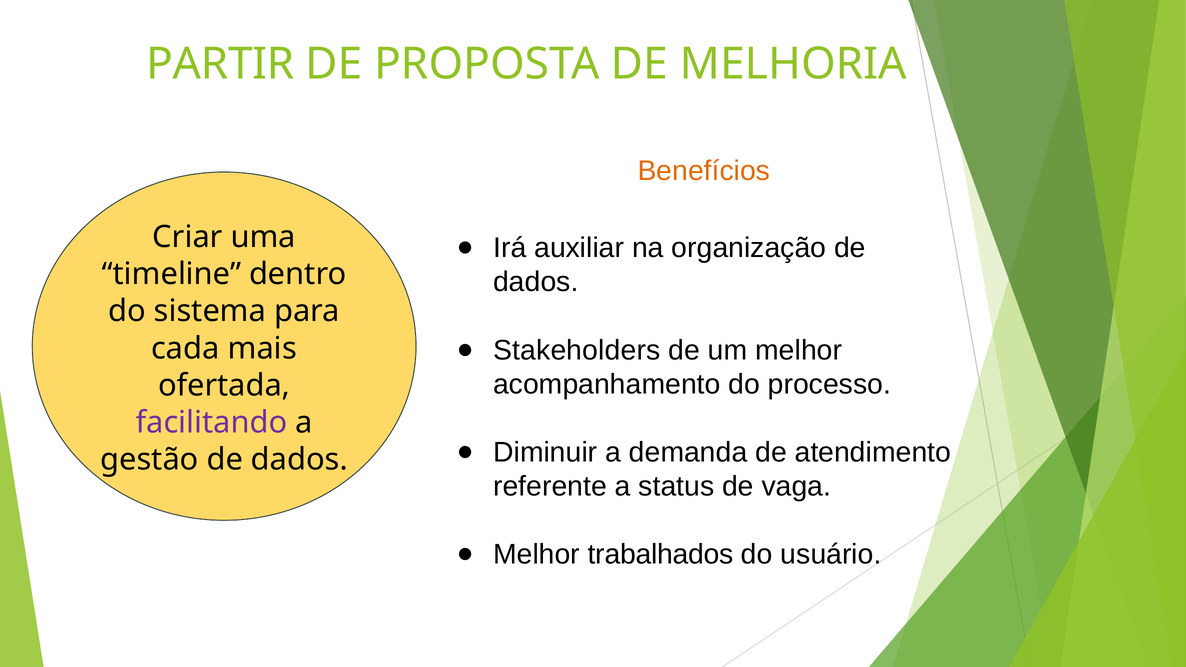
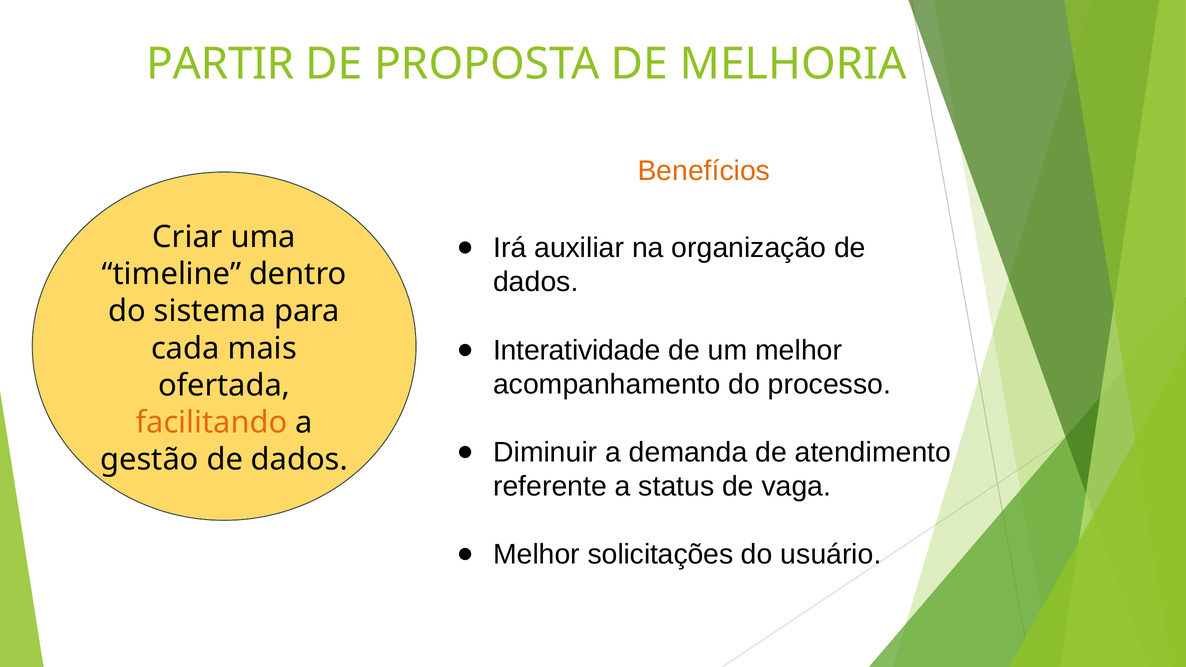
Stakeholders: Stakeholders -> Interatividade (577, 350)
facilitando colour: purple -> orange (212, 423)
trabalhados: trabalhados -> solicitações (661, 555)
